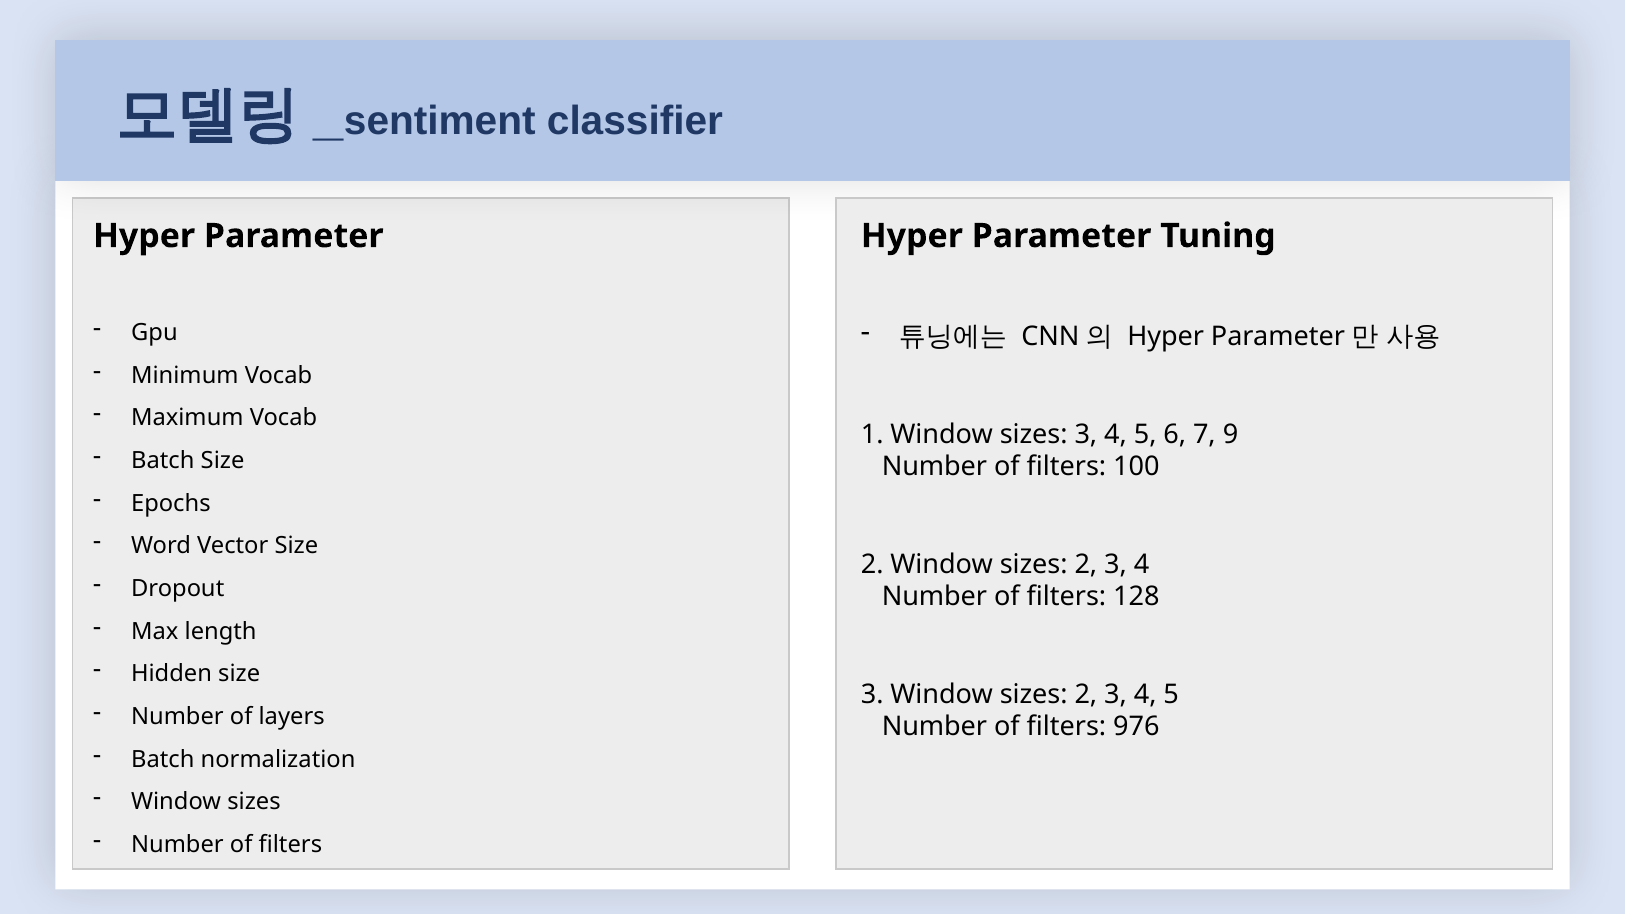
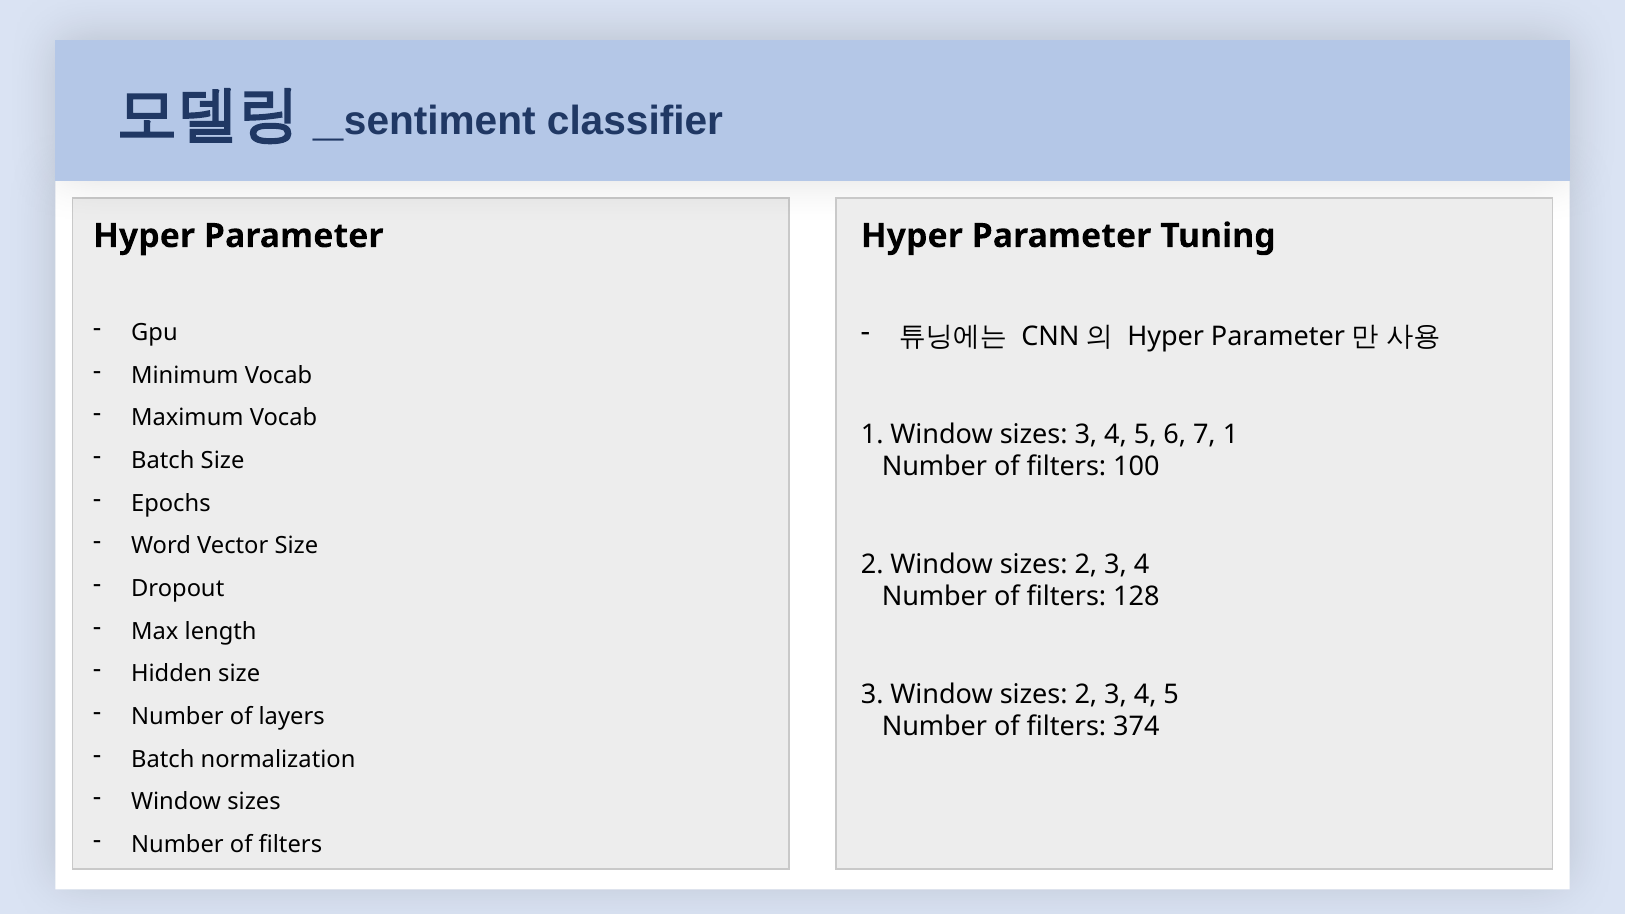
7 9: 9 -> 1 (1231, 434)
976: 976 -> 374 (1136, 727)
